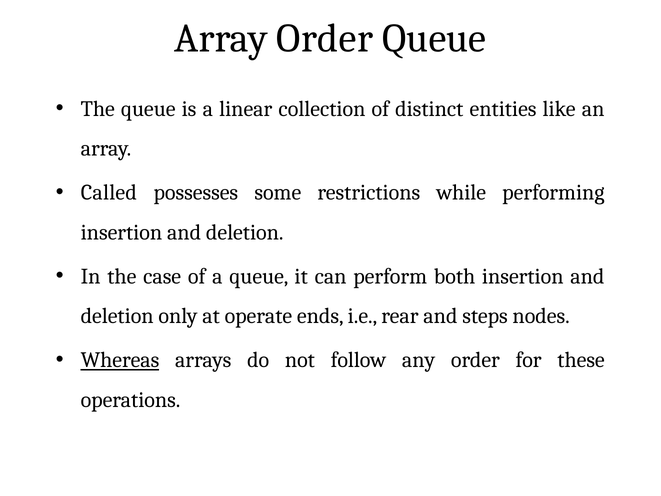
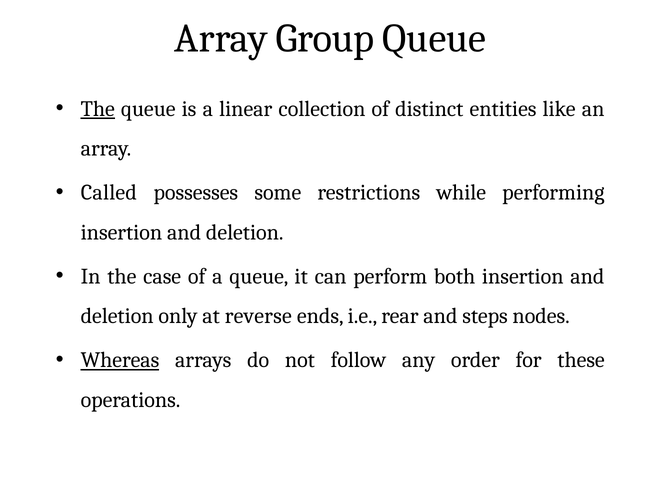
Array Order: Order -> Group (325, 39)
The underline: none -> present (98, 109)
operate: operate -> reverse (258, 316)
